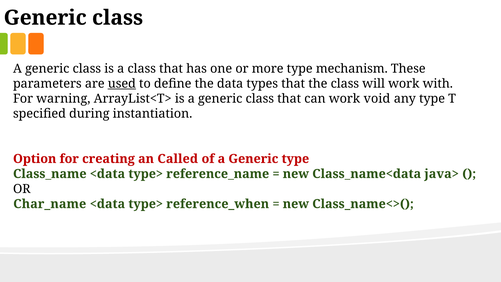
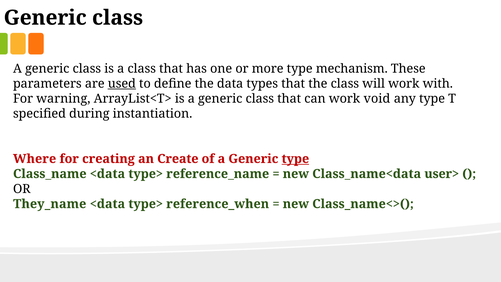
Option: Option -> Where (35, 159)
Called: Called -> Create (178, 159)
type underline: none -> present (295, 159)
java>: java> -> user> (442, 174)
Char_name: Char_name -> They_name (50, 204)
